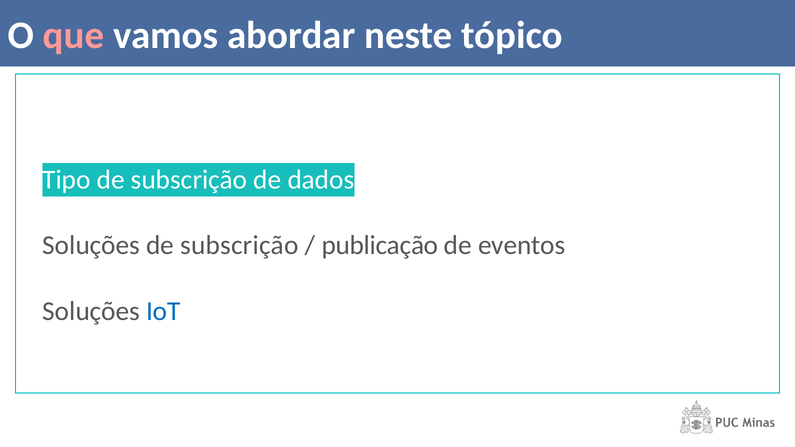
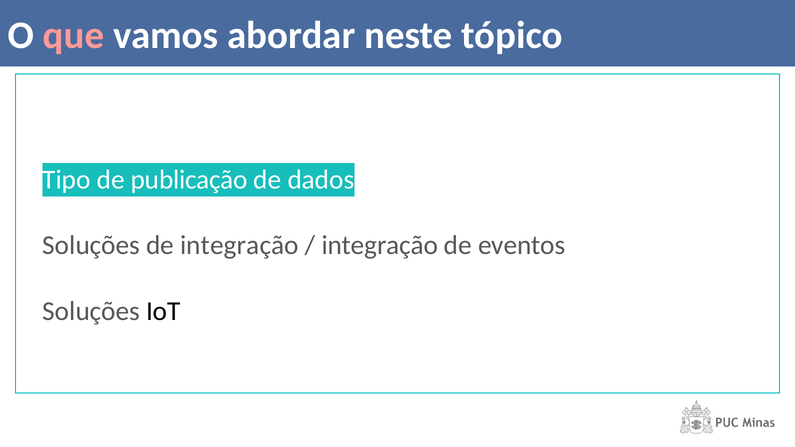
Tipo de subscrição: subscrição -> publicação (189, 180)
Soluções de subscrição: subscrição -> integração (239, 246)
publicação: publicação -> integração (380, 246)
IoT colour: blue -> black (163, 311)
